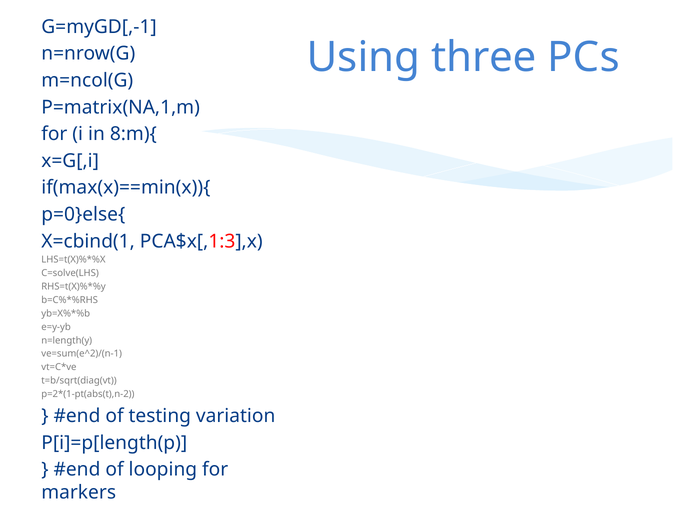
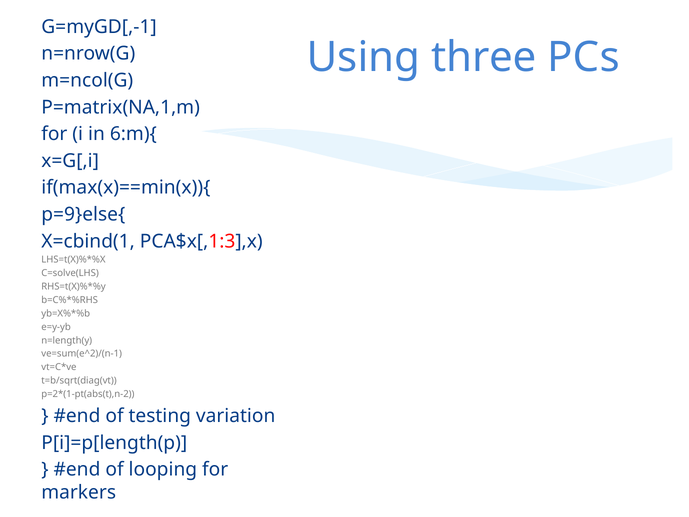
8:m){: 8:m){ -> 6:m){ (133, 134)
p=0}else{: p=0}else{ -> p=9}else{ (83, 214)
